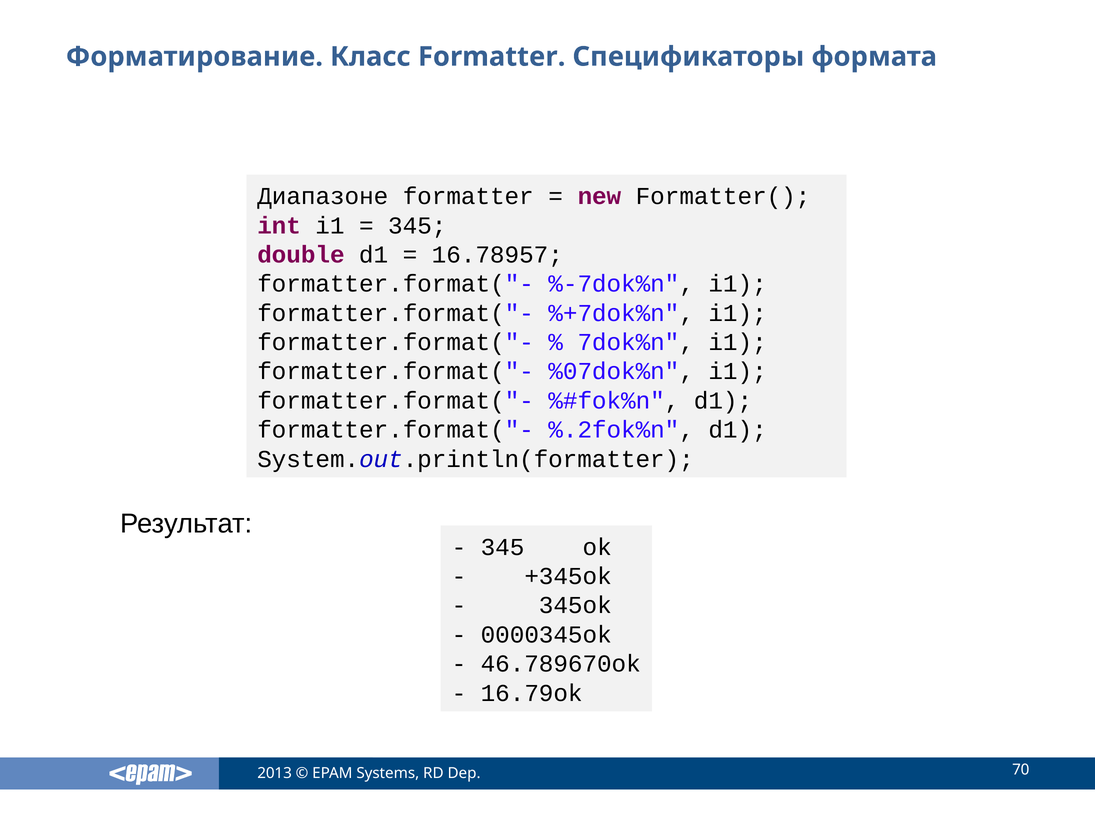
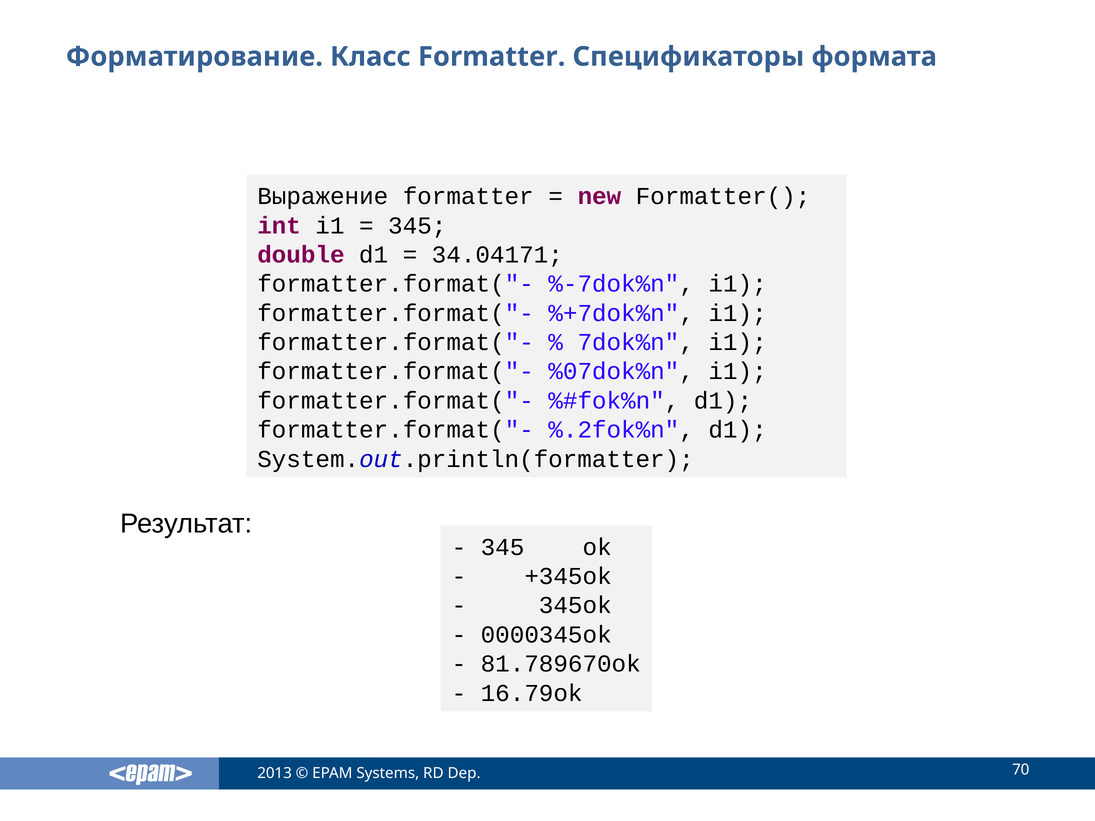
Диапазоне: Диапазоне -> Выражение (323, 196)
16.78957: 16.78957 -> 34.04171 (497, 255)
46.789670ok: 46.789670ok -> 81.789670ok (561, 664)
